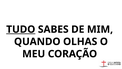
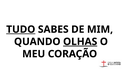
OLHAS underline: none -> present (80, 41)
